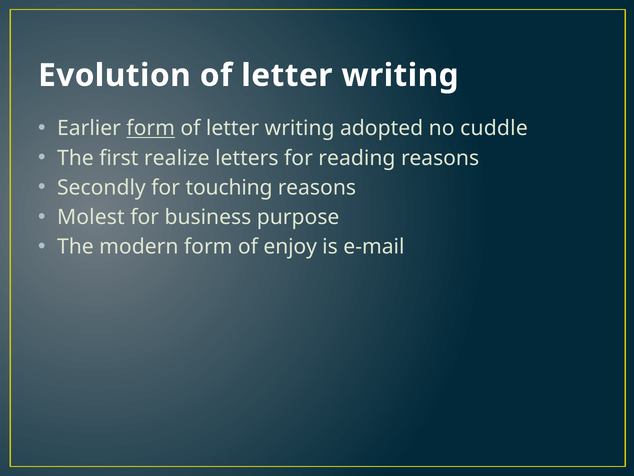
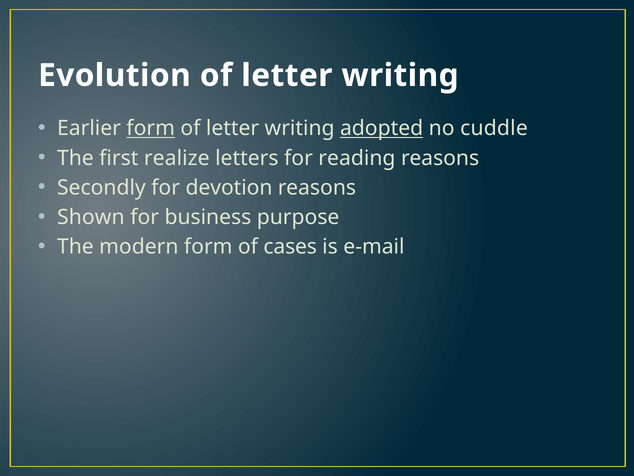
adopted underline: none -> present (382, 128)
touching: touching -> devotion (229, 187)
Molest: Molest -> Shown (91, 217)
enjoy: enjoy -> cases (290, 247)
